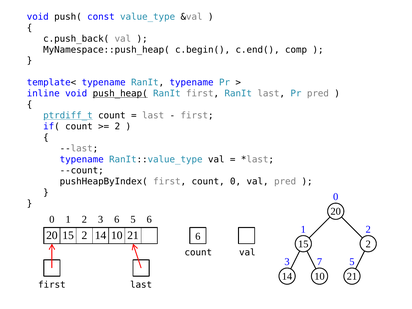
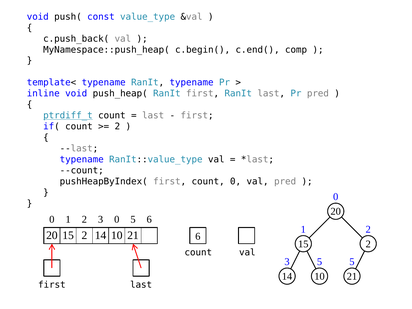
push_heap( underline: present -> none (120, 94)
3 6: 6 -> 0 (117, 219)
3 7: 7 -> 5 (320, 262)
